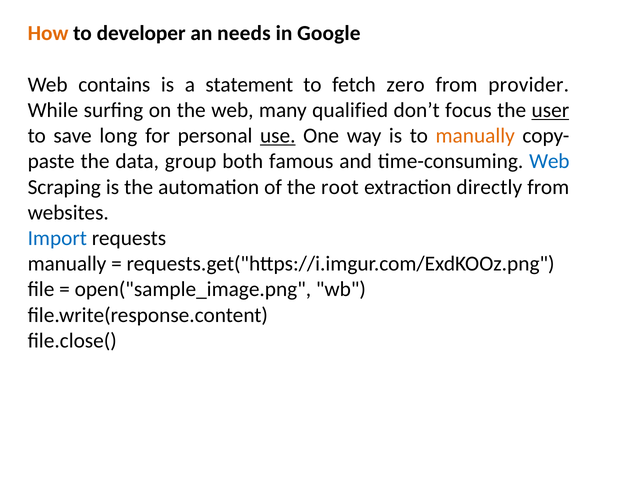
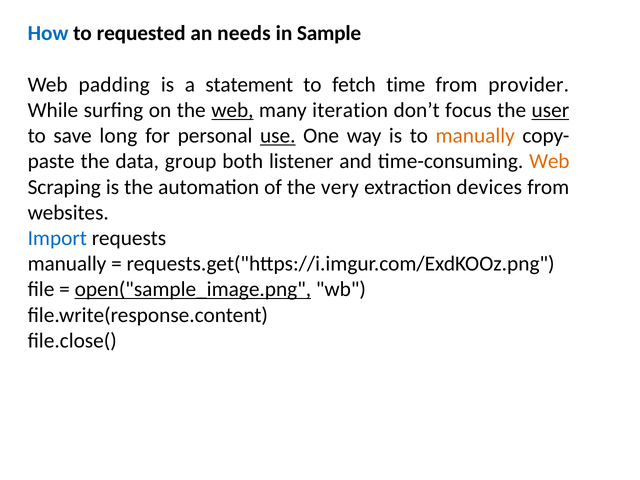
How colour: orange -> blue (48, 33)
developer: developer -> requested (141, 33)
Google: Google -> Sample (329, 33)
contains: contains -> padding (114, 85)
zero: zero -> time (406, 85)
web underline: none -> present (232, 110)
qualified: qualified -> iteration (350, 110)
famous: famous -> listener (301, 161)
Web colour: blue -> orange (549, 161)
root: root -> very (340, 187)
directly: directly -> devices (489, 187)
open("sample_image.png underline: none -> present (193, 289)
